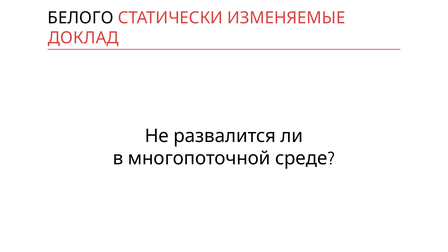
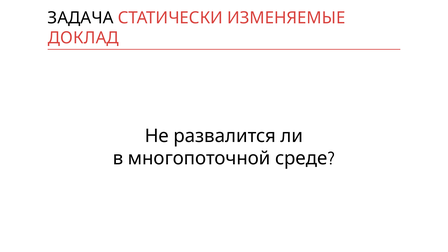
БЕЛОГО: БЕЛОГО -> ЗАДАЧА (81, 18)
